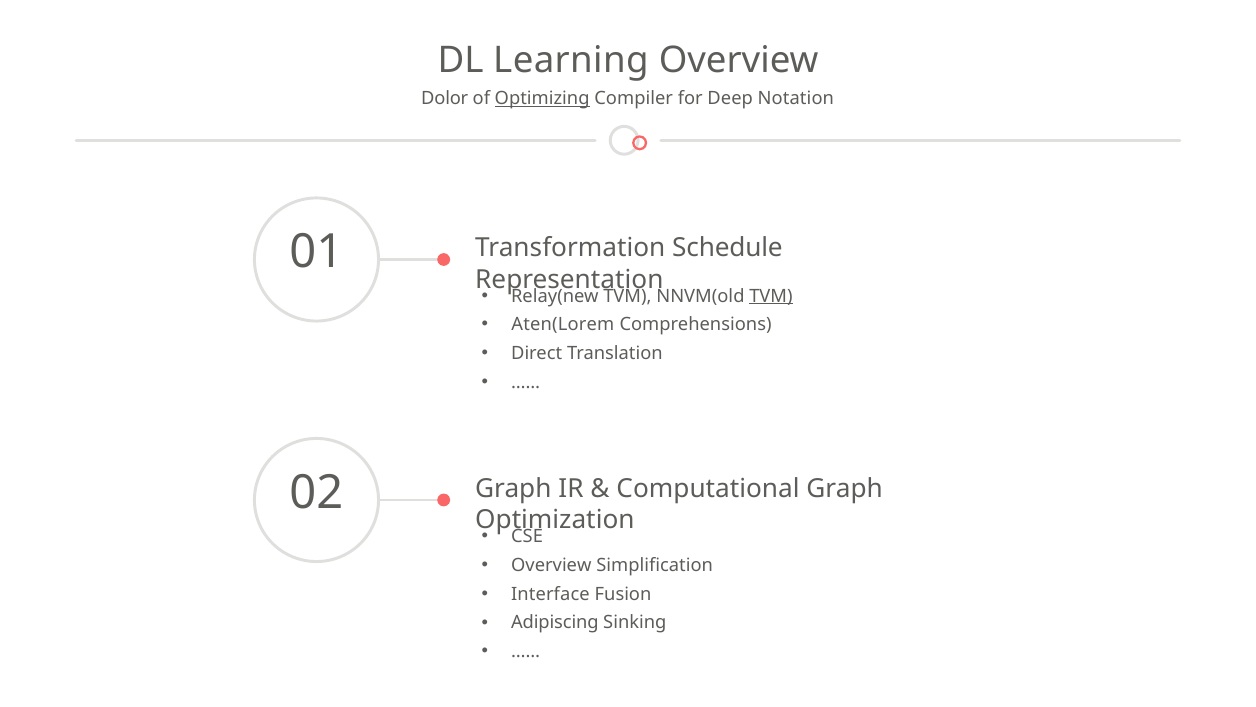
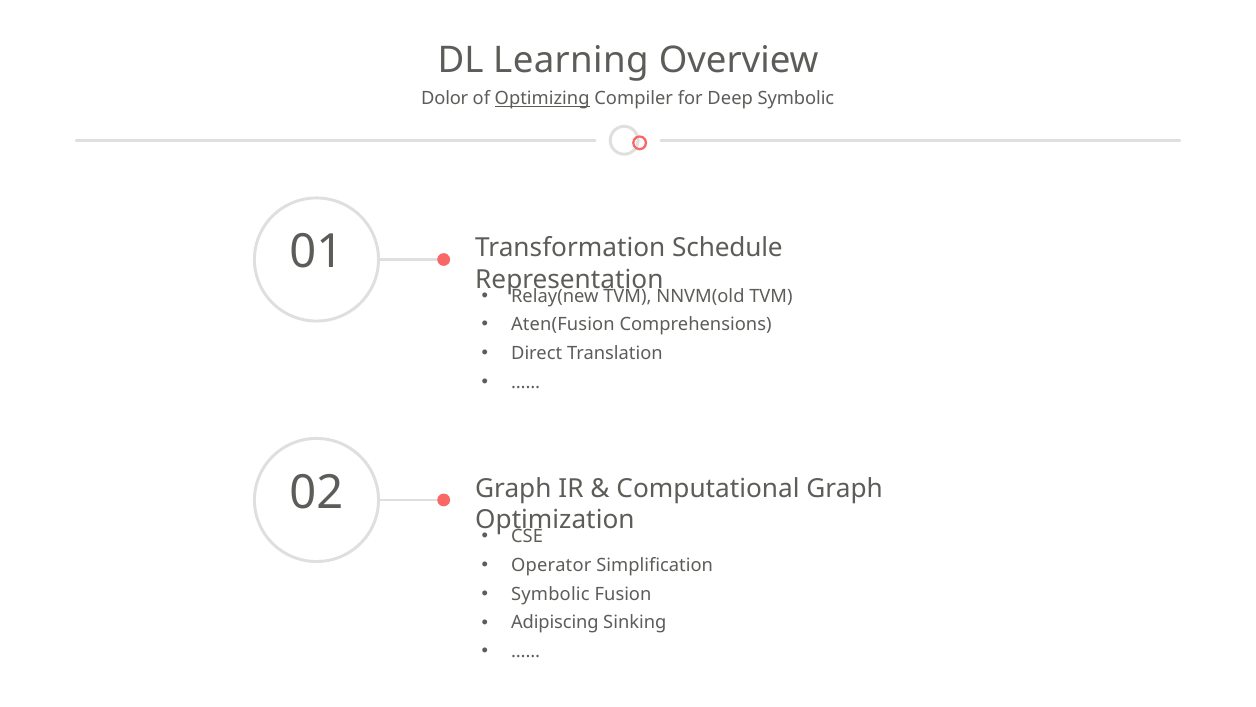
Deep Notation: Notation -> Symbolic (796, 99)
TVM underline: present -> none (771, 296)
Aten(Lorem: Aten(Lorem -> Aten(Fusion (563, 325)
Overview: Overview -> Operator (551, 565)
Interface: Interface -> Symbolic (550, 594)
